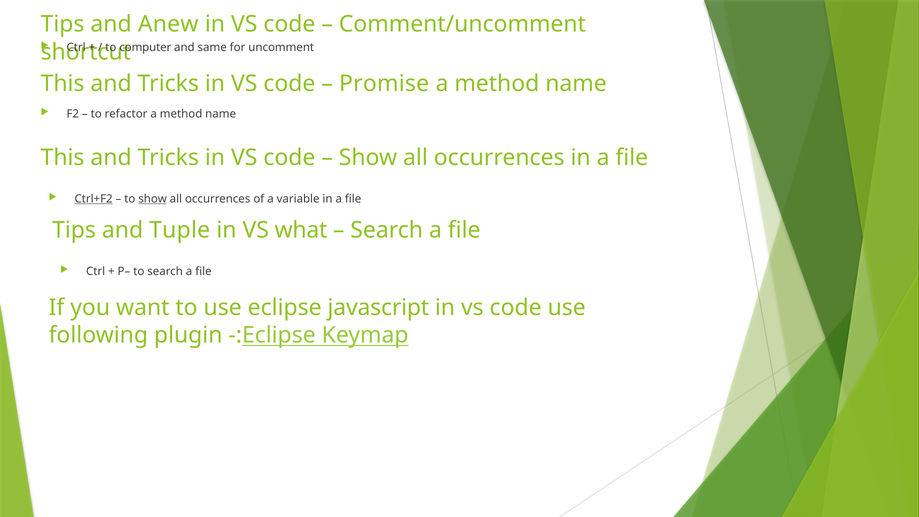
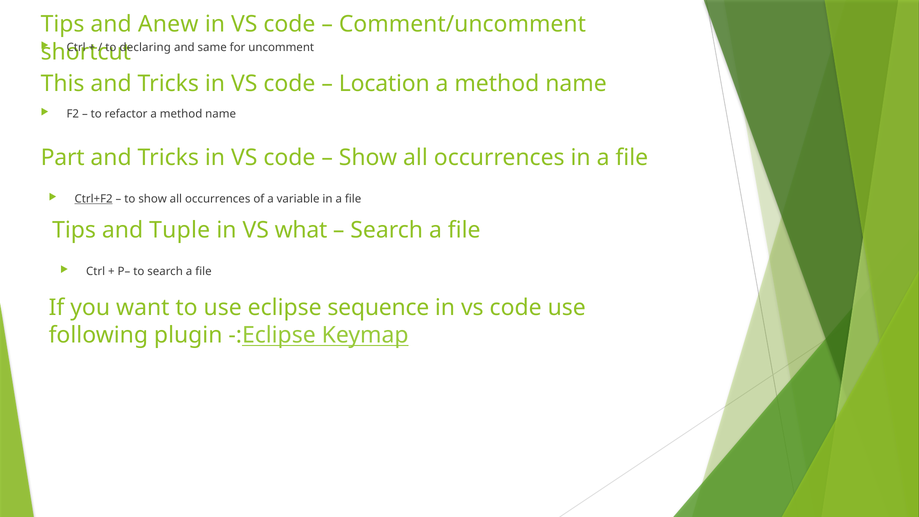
computer: computer -> declaring (145, 48)
Promise: Promise -> Location (384, 84)
This: This -> Part (63, 157)
show underline: present -> none (153, 199)
javascript: javascript -> sequence (378, 307)
